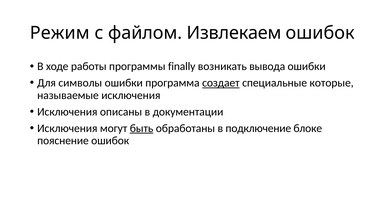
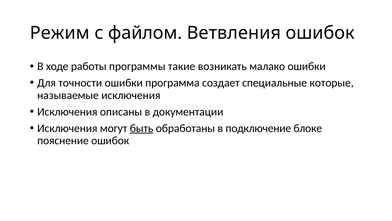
Извлекаем: Извлекаем -> Ветвления (234, 33)
finally: finally -> такие (182, 66)
вывода: вывода -> малако (267, 66)
символы: символы -> точности (80, 83)
создает underline: present -> none (221, 83)
